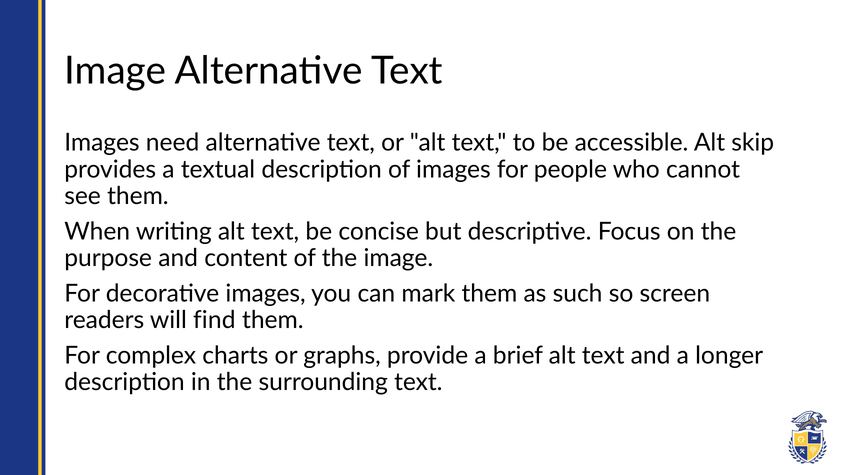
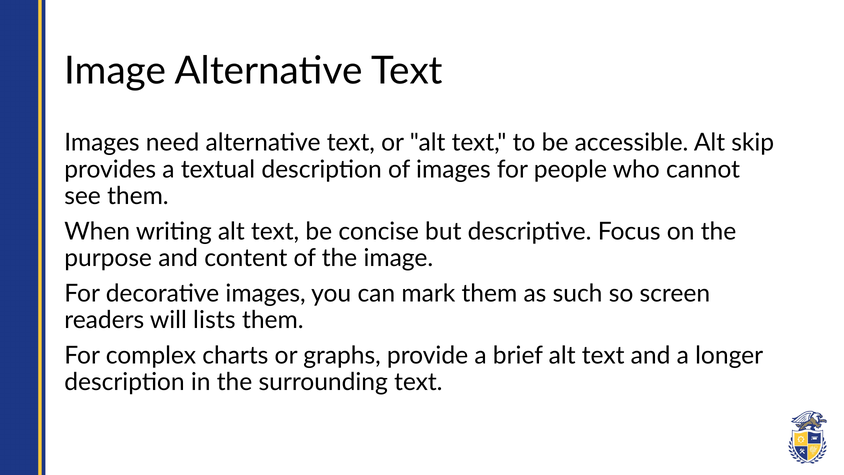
find: find -> lists (214, 320)
